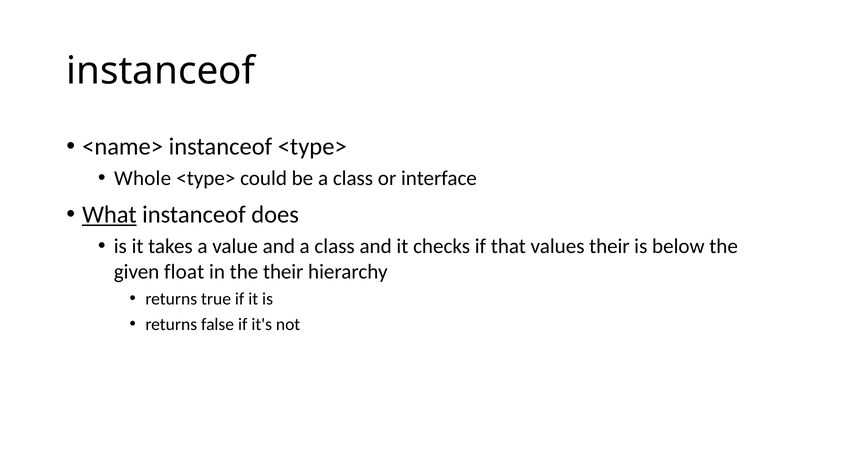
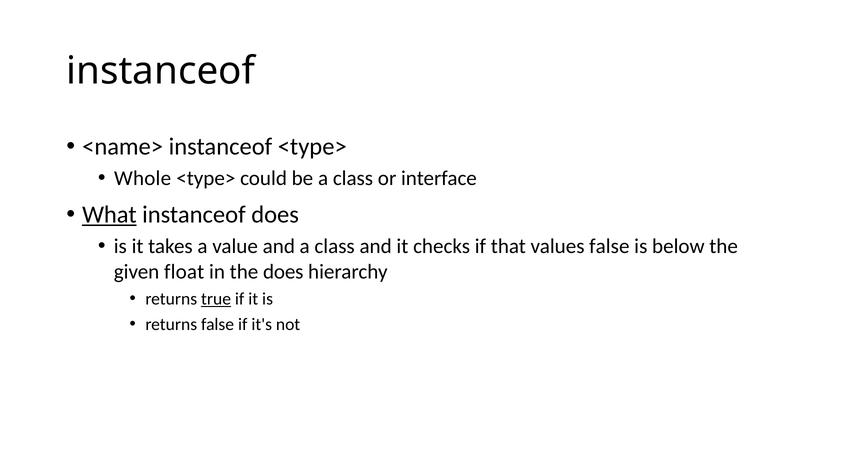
values their: their -> false (609, 246)
the their: their -> does (283, 272)
true underline: none -> present (216, 299)
